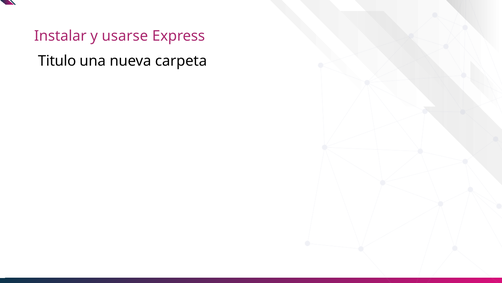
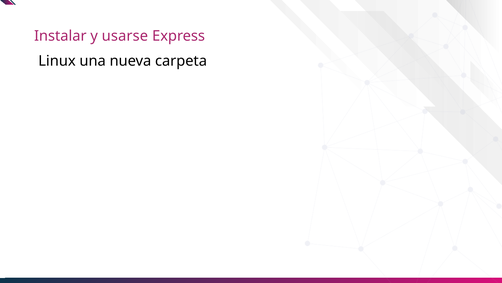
Titulo: Titulo -> Linux (57, 61)
